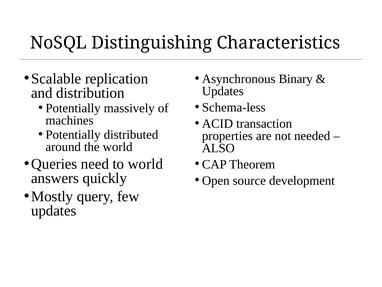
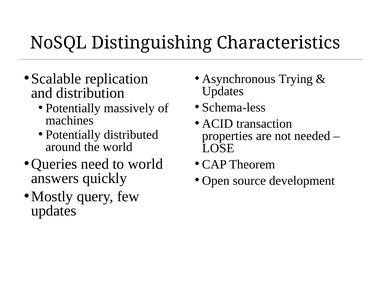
Binary: Binary -> Trying (296, 79)
ALSO: ALSO -> LOSE (218, 148)
